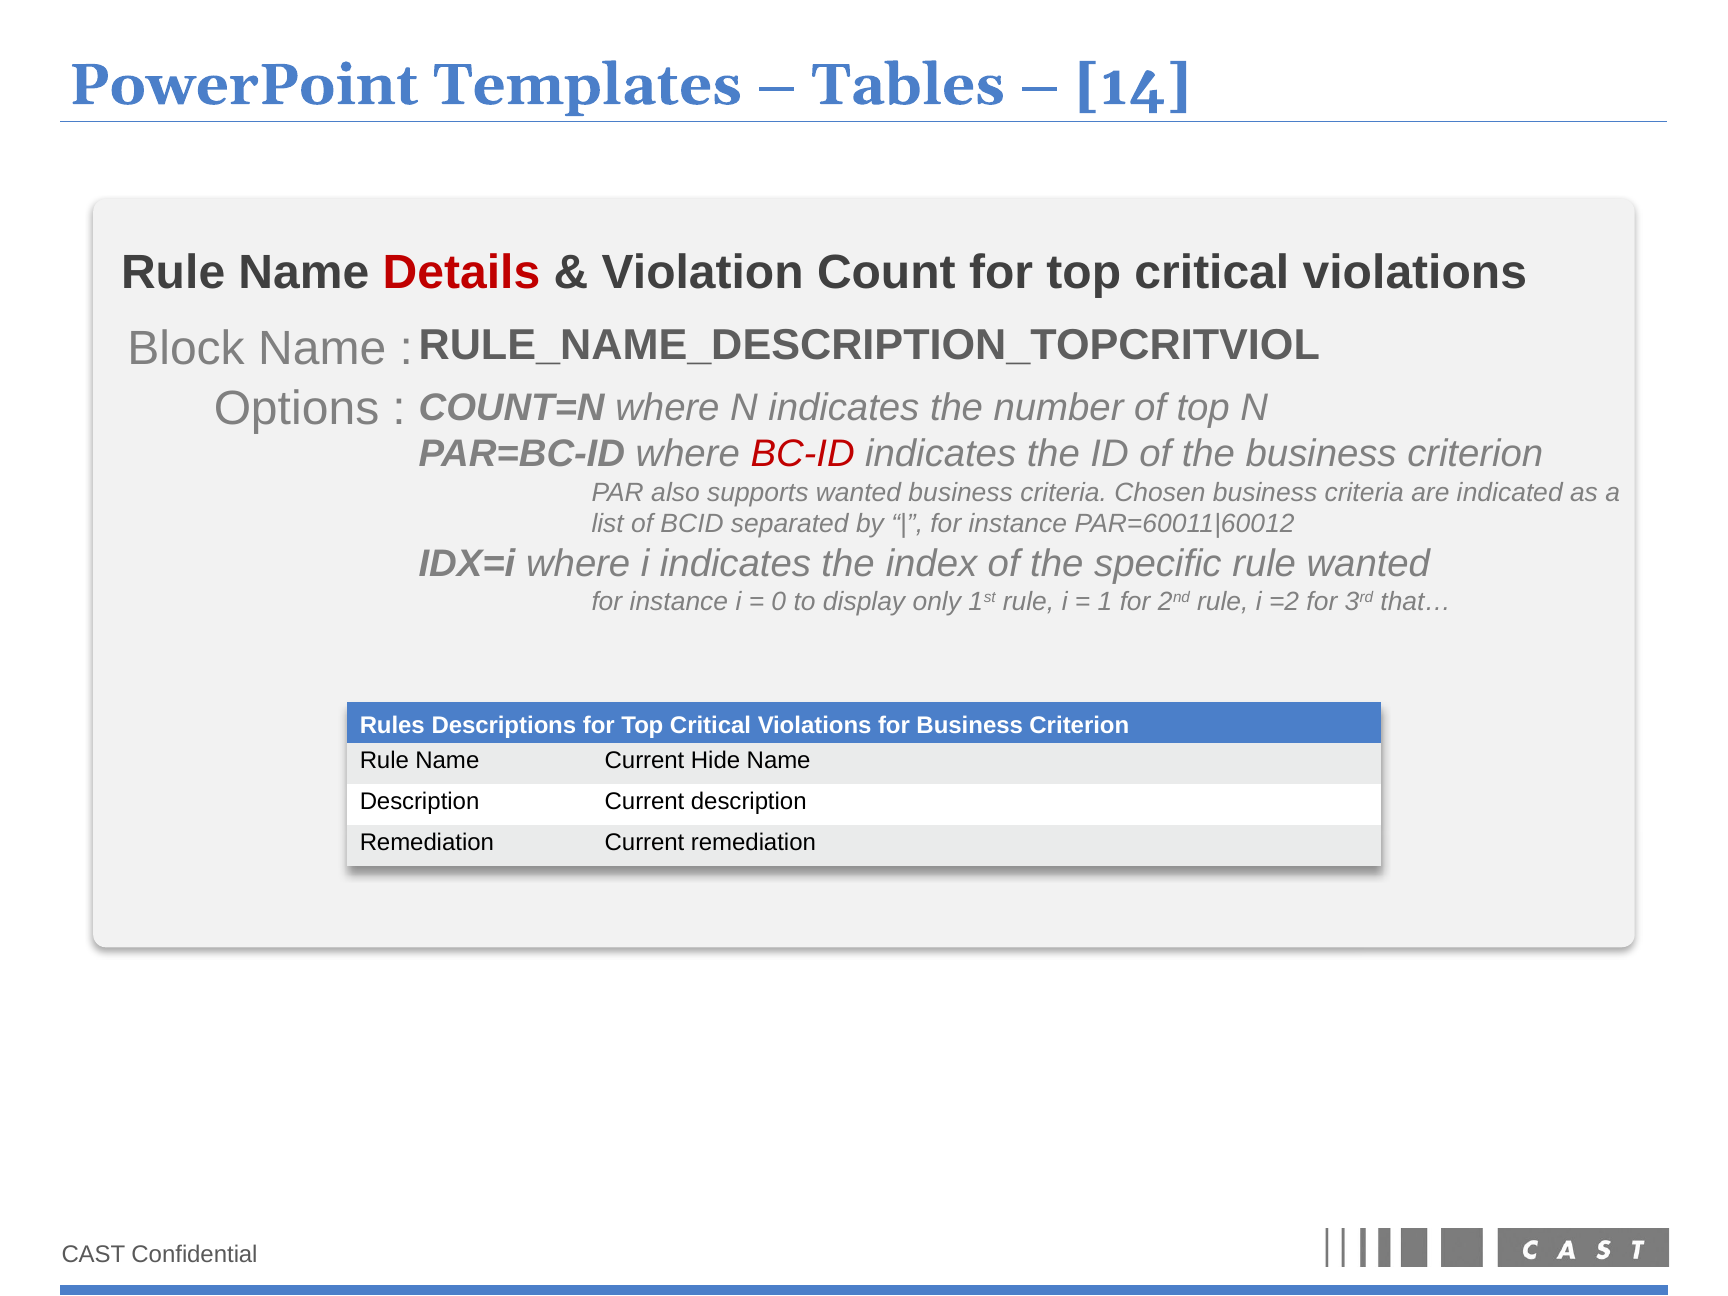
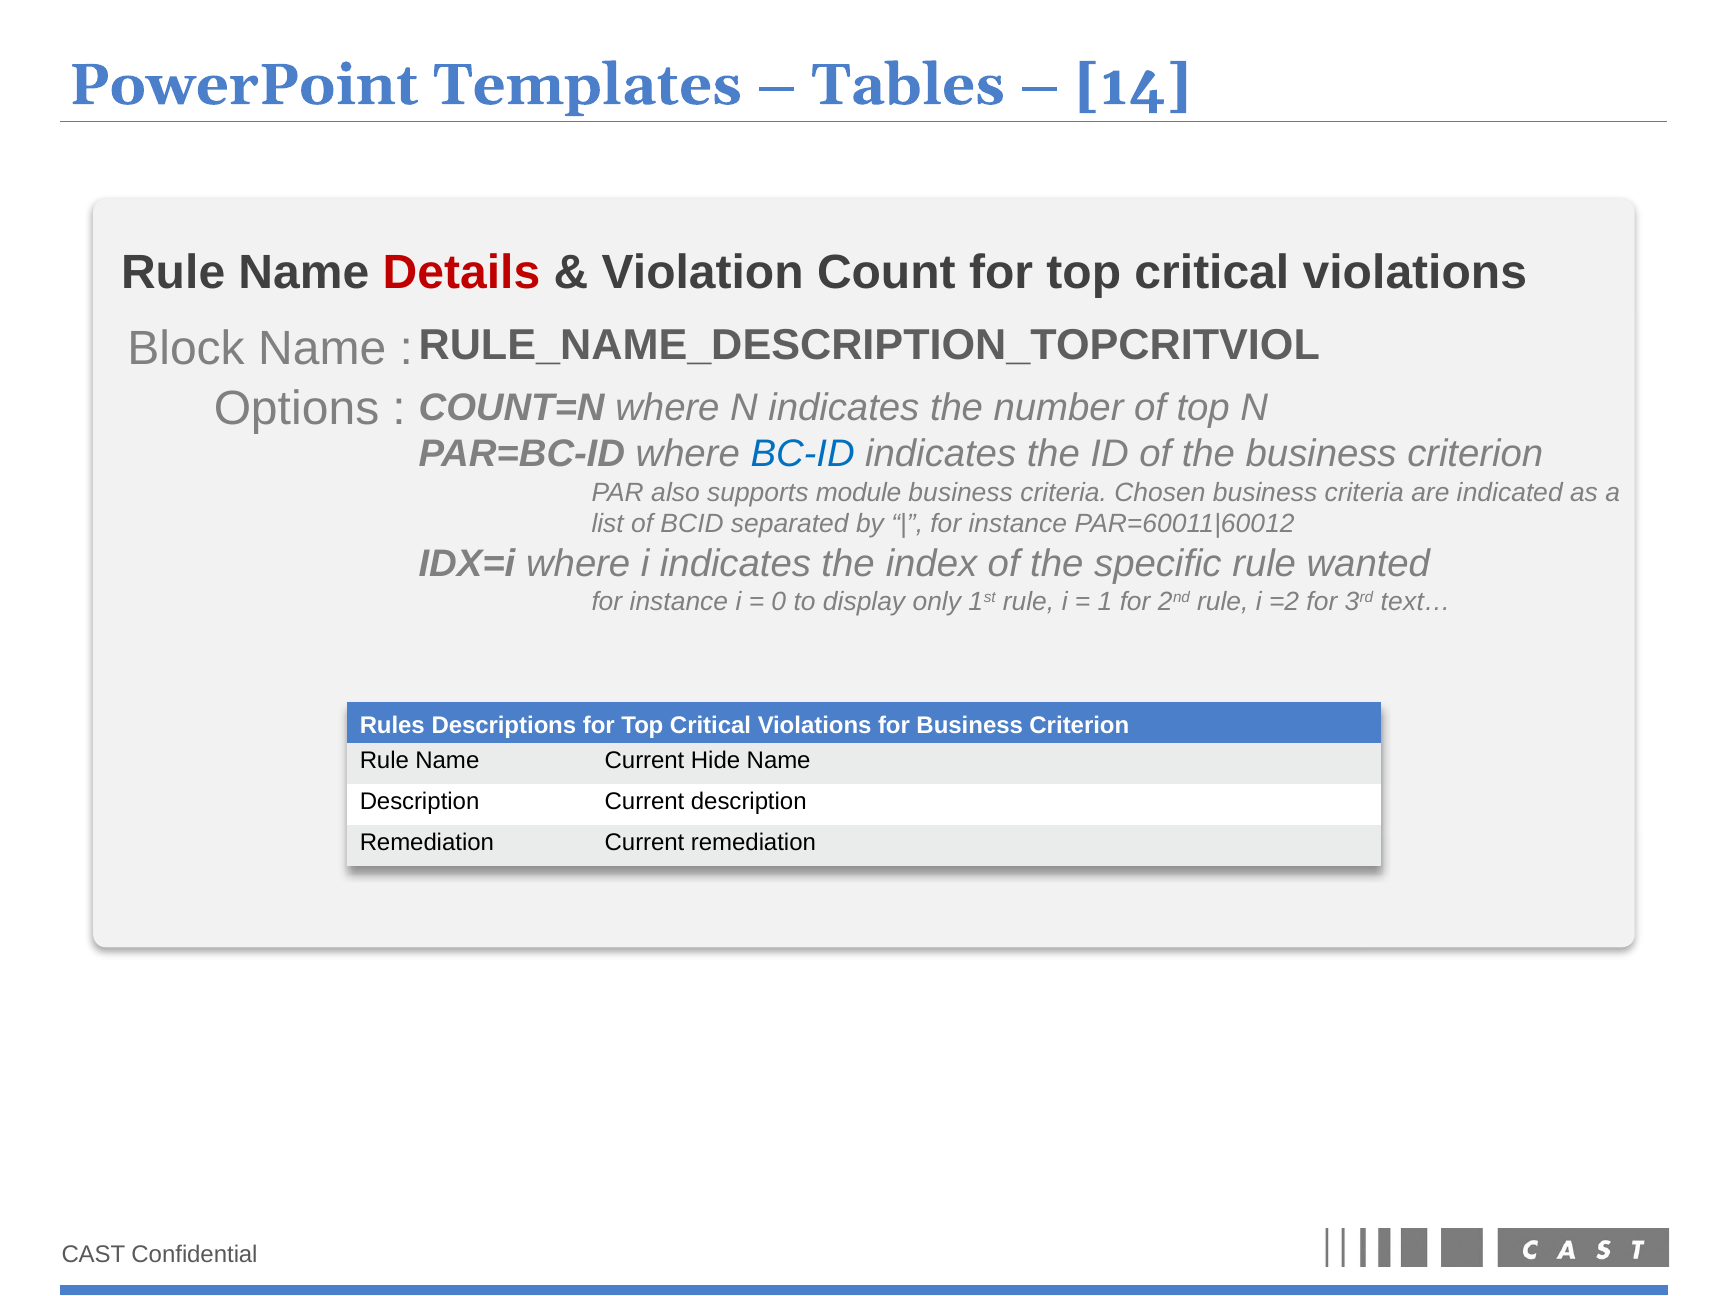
BC-ID colour: red -> blue (803, 454)
supports wanted: wanted -> module (859, 492)
that…: that… -> text… (1416, 602)
